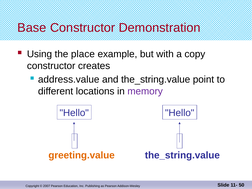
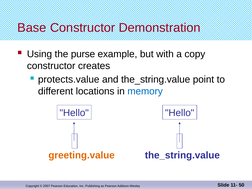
place: place -> purse (83, 54)
address.value: address.value -> protects.value (69, 80)
memory colour: purple -> blue (145, 91)
